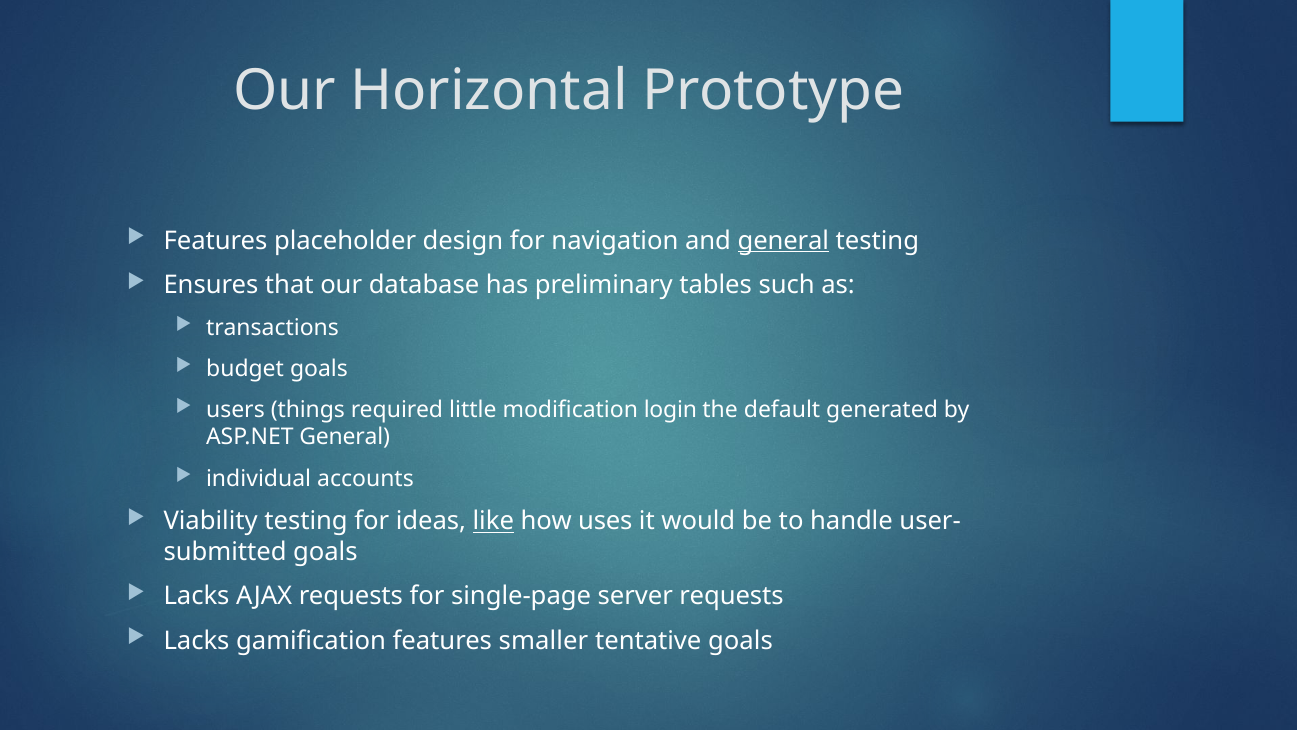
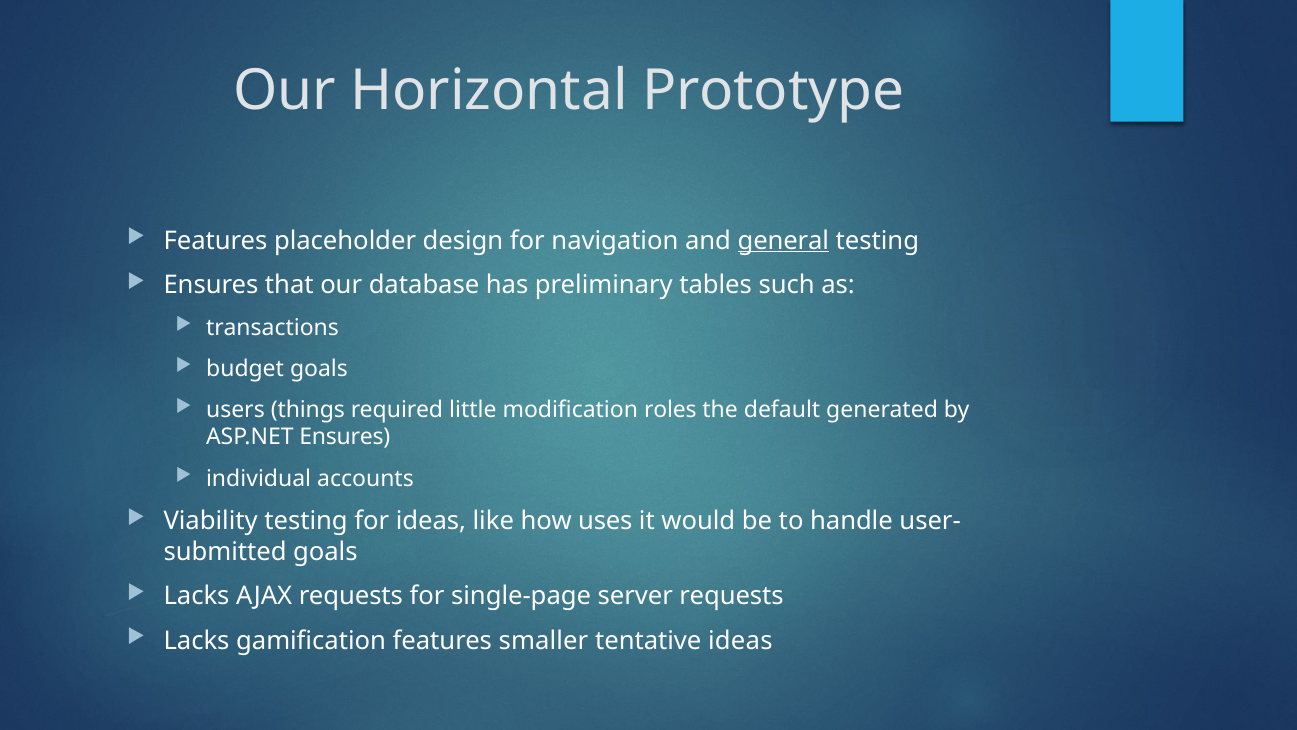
login: login -> roles (670, 409)
ASP.NET General: General -> Ensures (345, 437)
like underline: present -> none (493, 521)
tentative goals: goals -> ideas (740, 640)
